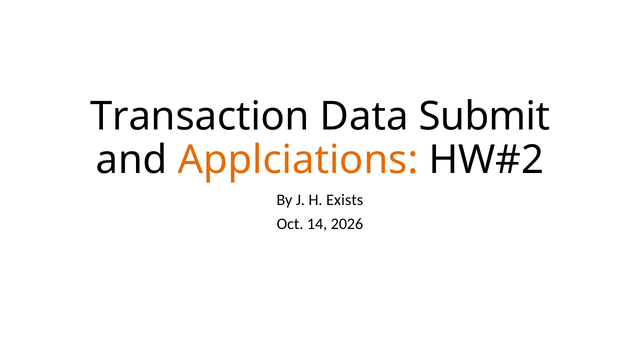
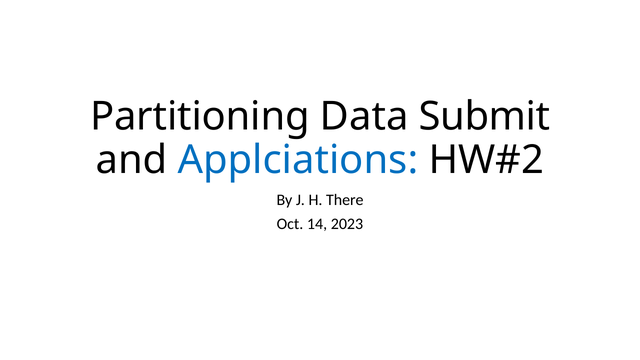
Transaction: Transaction -> Partitioning (200, 117)
Applciations colour: orange -> blue (298, 160)
Exists: Exists -> There (345, 200)
2026: 2026 -> 2023 (347, 224)
